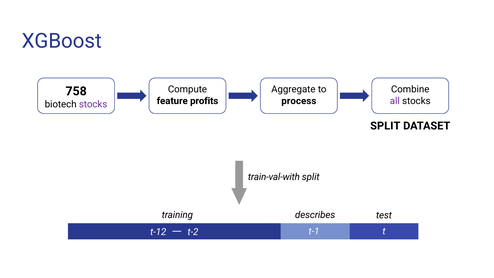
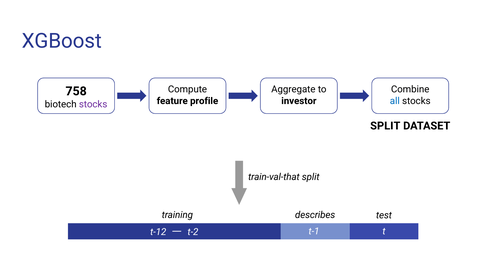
all colour: purple -> blue (395, 101)
profits: profits -> profile (204, 101)
process: process -> investor (299, 101)
train-val-with: train-val-with -> train-val-that (274, 177)
